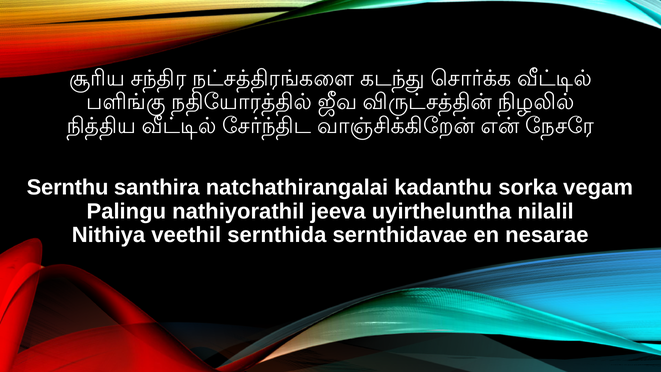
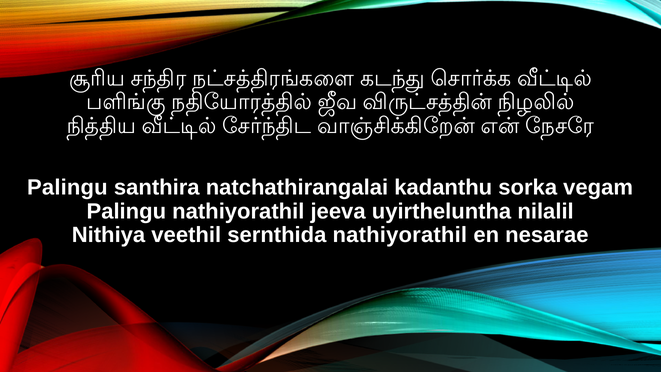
Sernthu: Sernthu -> Palingu (67, 187)
sernthida sernthidavae: sernthidavae -> nathiyorathil (400, 235)
